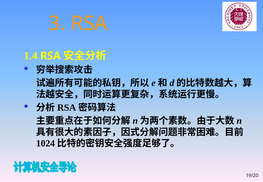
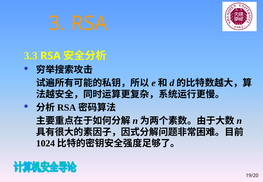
1.4: 1.4 -> 3.3 (31, 56)
